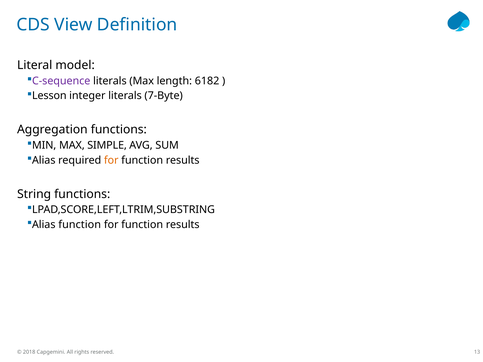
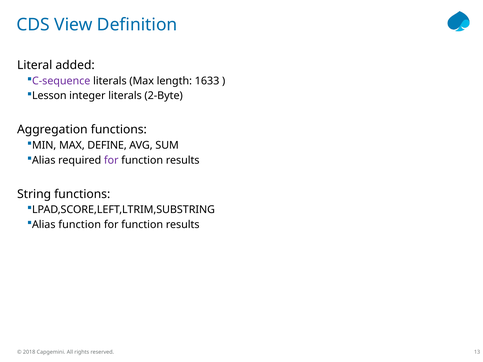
model: model -> added (75, 65)
6182: 6182 -> 1633 (207, 81)
7-Byte: 7-Byte -> 2-Byte (164, 96)
SIMPLE: SIMPLE -> DEFINE (107, 145)
for colour: orange -> purple (111, 160)
